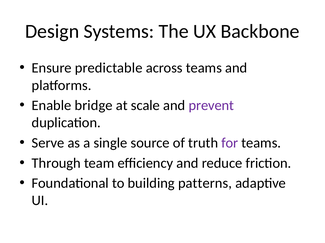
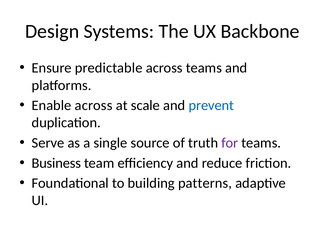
Enable bridge: bridge -> across (94, 106)
prevent colour: purple -> blue (211, 106)
Through: Through -> Business (56, 164)
